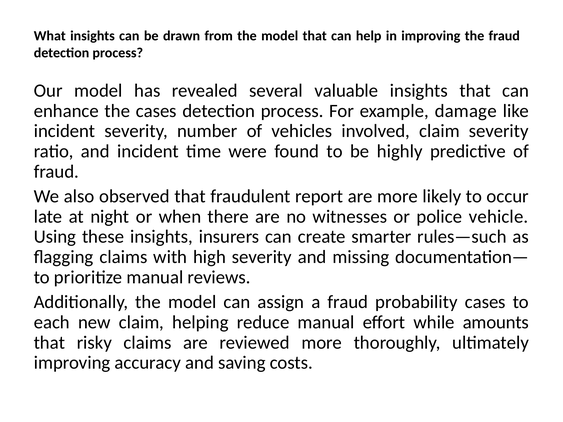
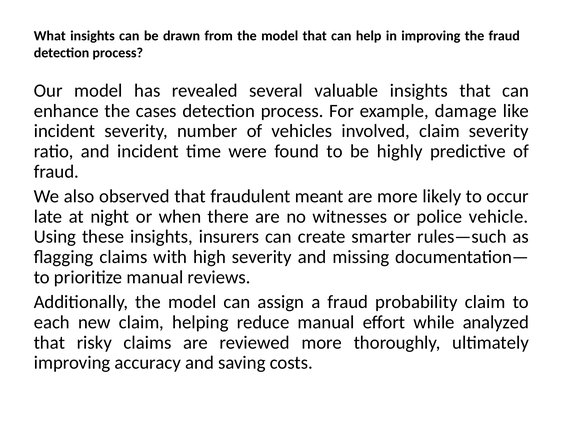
report: report -> meant (319, 196)
probability cases: cases -> claim (485, 302)
amounts: amounts -> analyzed (496, 322)
